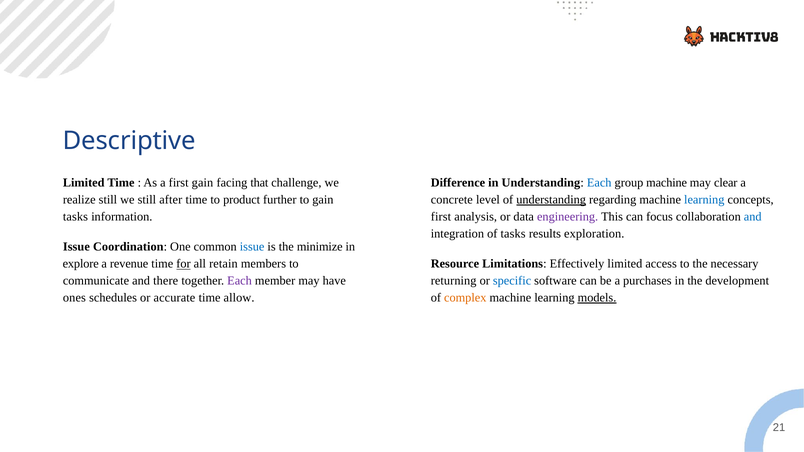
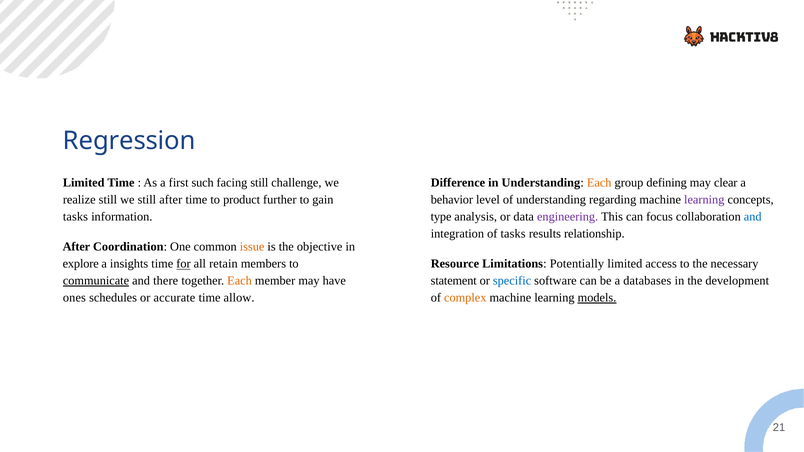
Descriptive: Descriptive -> Regression (129, 141)
first gain: gain -> such (203, 183)
facing that: that -> still (259, 183)
Each colour: blue -> orange (599, 183)
group machine: machine -> defining (667, 183)
concrete: concrete -> behavior (452, 200)
understanding underline: present -> none (551, 200)
learning colour: blue -> purple (704, 200)
first: first -> type (441, 217)
exploration: exploration -> relationship (594, 234)
Issue: Issue -> After (76, 247)
issue colour: blue -> orange (252, 247)
minimize: minimize -> objective (320, 247)
revenue: revenue -> insights (129, 264)
Effectively: Effectively -> Potentially (577, 264)
communicate underline: none -> present (96, 281)
Each colour: purple -> orange (240, 281)
returning: returning -> statement (454, 281)
purchases: purchases -> databases (647, 281)
